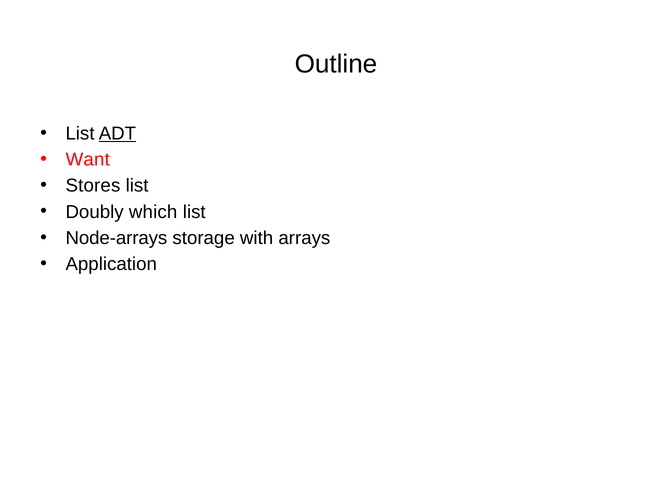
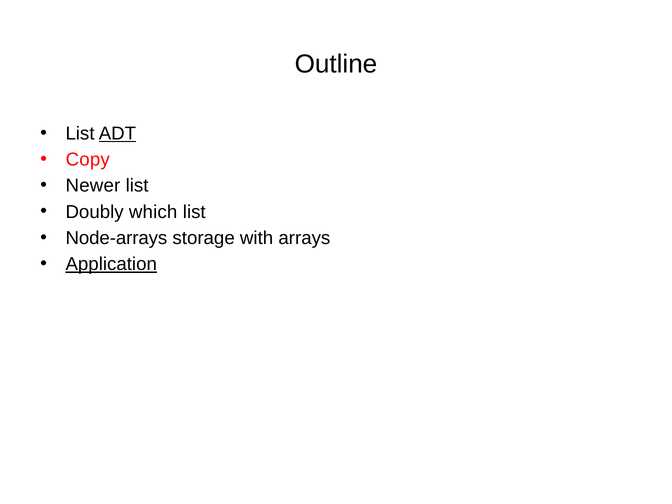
Want: Want -> Copy (88, 160)
Stores: Stores -> Newer (93, 186)
Application underline: none -> present (111, 264)
